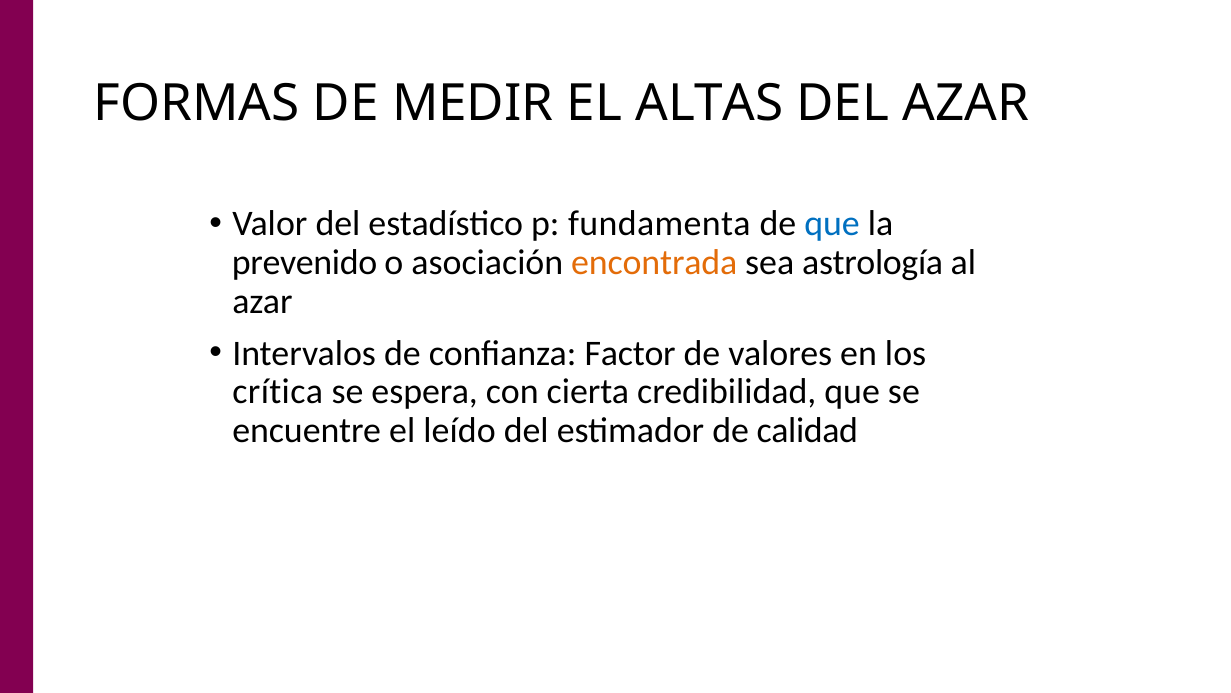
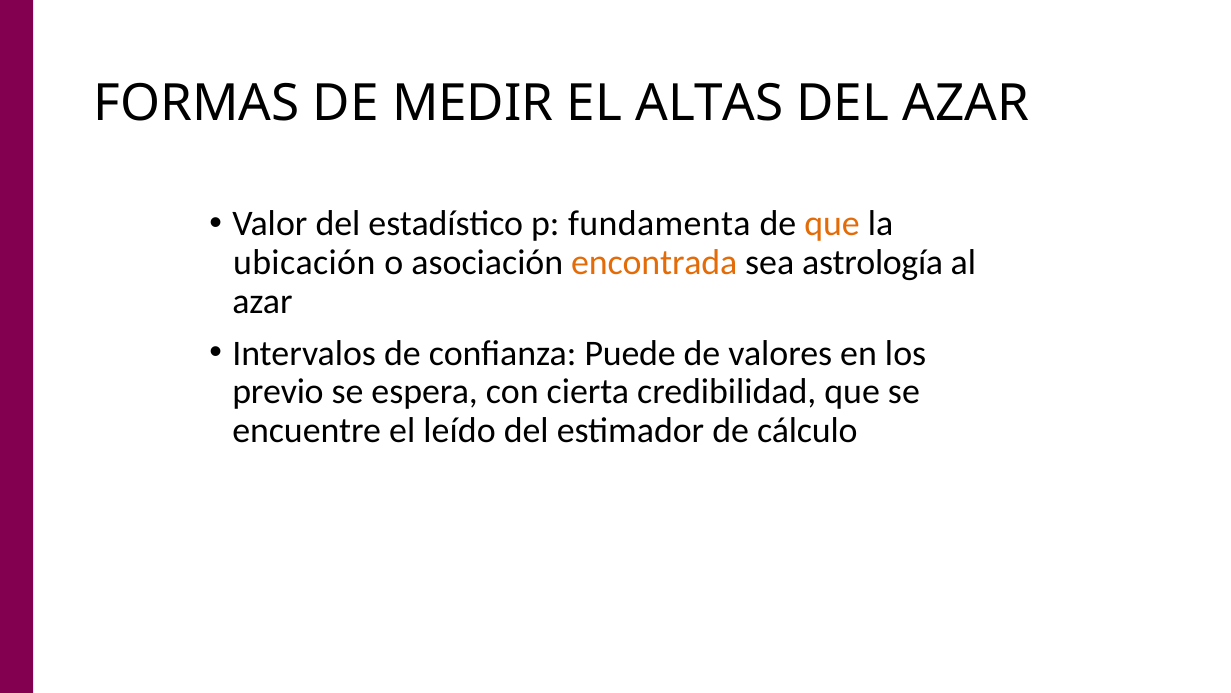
que colour: blue -> orange (832, 224)
prevenido: prevenido -> ubicación (304, 263)
Factor: Factor -> Puede (630, 353)
crítica: crítica -> previo (278, 392)
calidad: calidad -> cálculo (807, 431)
